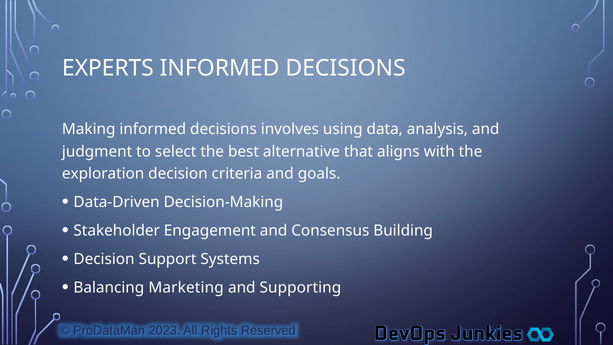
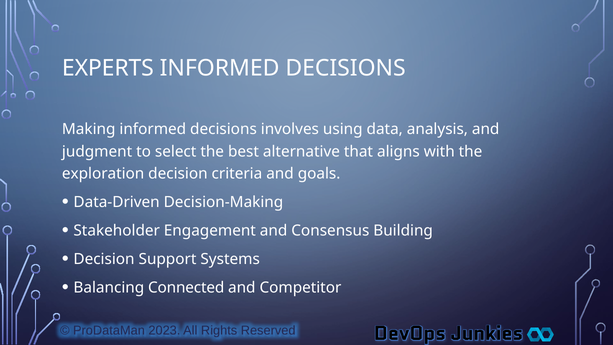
Marketing: Marketing -> Connected (186, 287)
Supporting: Supporting -> Competitor (300, 287)
